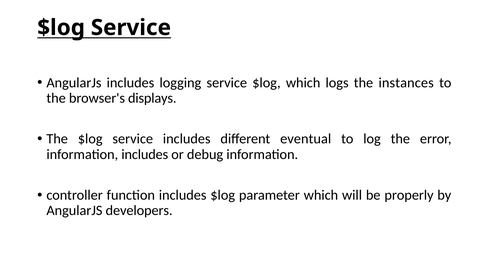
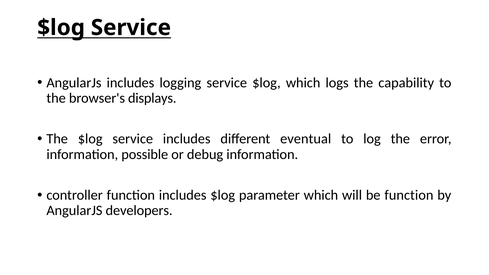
instances: instances -> capability (406, 83)
information includes: includes -> possible (145, 154)
be properly: properly -> function (409, 195)
